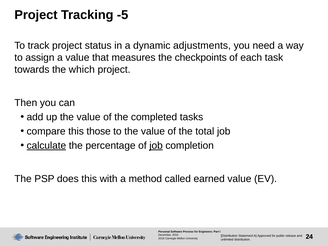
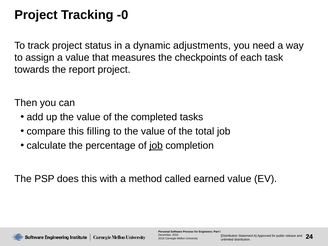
-5: -5 -> -0 (123, 15)
which: which -> report (82, 70)
those: those -> filling (98, 131)
calculate underline: present -> none (46, 146)
